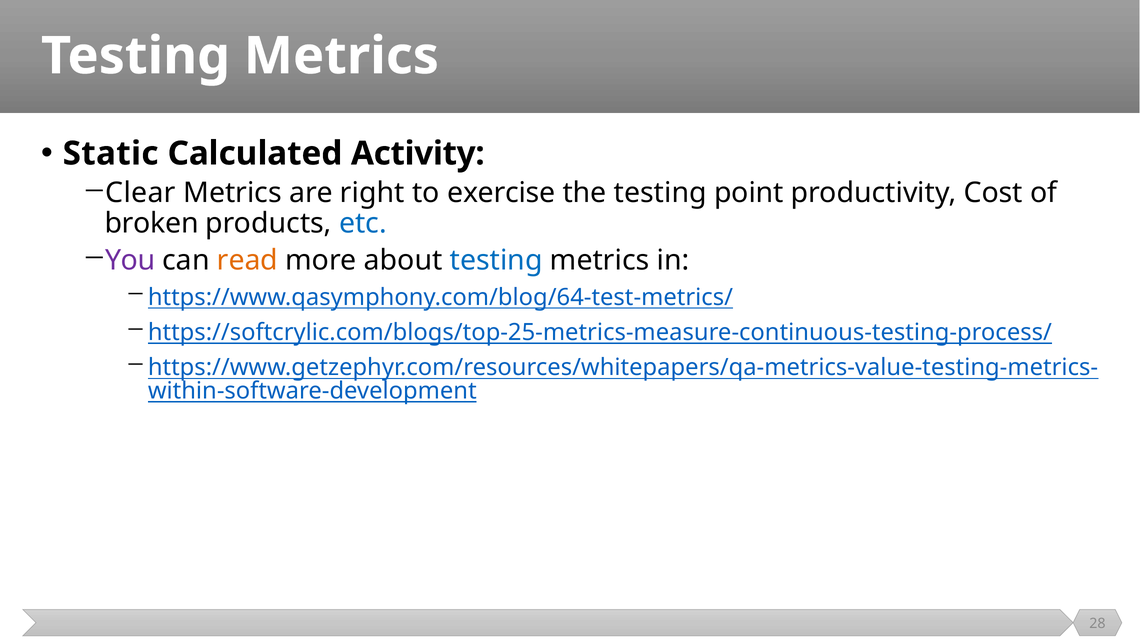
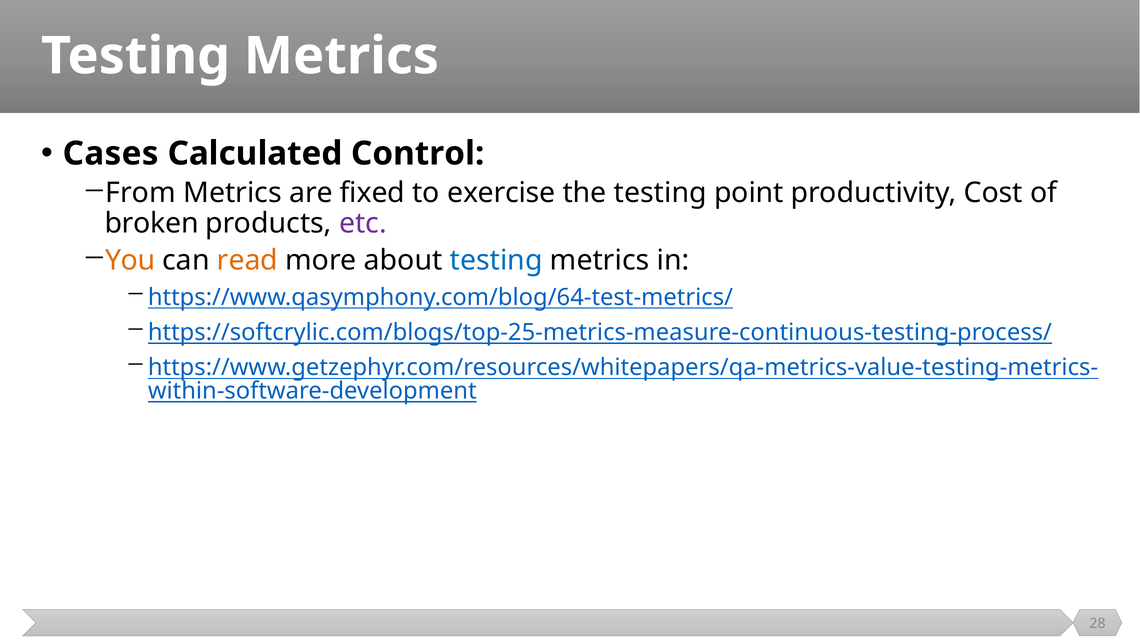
Static: Static -> Cases (111, 154)
Activity: Activity -> Control (418, 154)
Clear: Clear -> From (141, 193)
right: right -> fixed (372, 193)
etc colour: blue -> purple (363, 224)
You colour: purple -> orange (130, 260)
